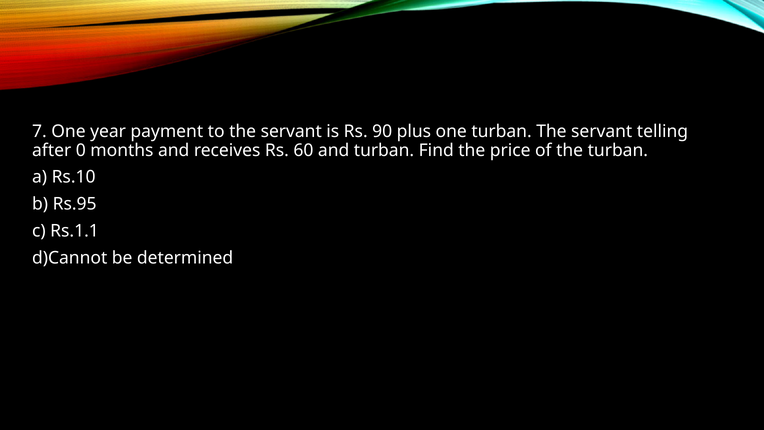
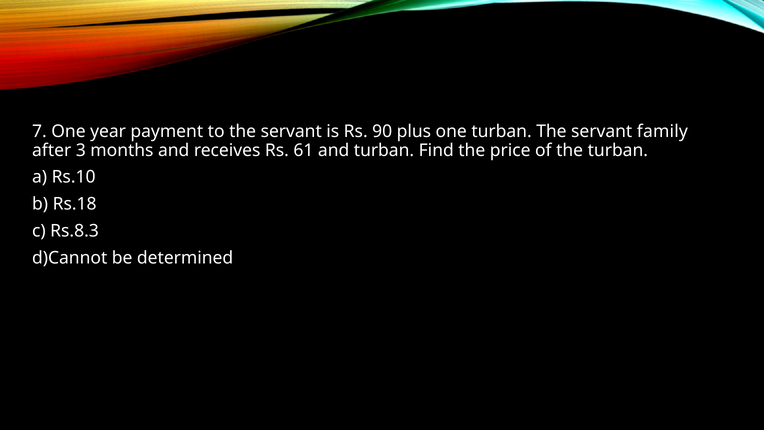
telling: telling -> family (662, 131)
0: 0 -> 3 (81, 150)
60: 60 -> 61 (303, 150)
Rs.95: Rs.95 -> Rs.18 (75, 204)
Rs.1.1: Rs.1.1 -> Rs.8.3 (75, 231)
